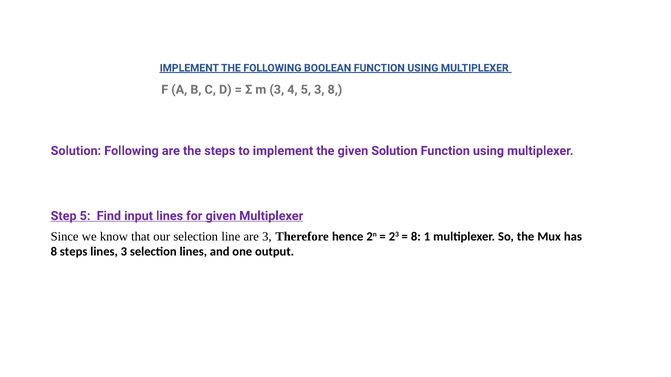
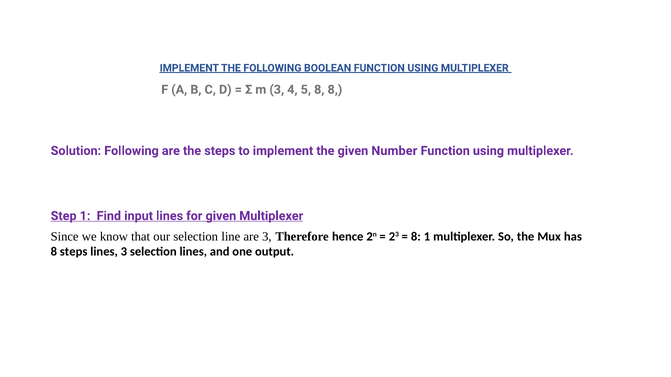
5 3: 3 -> 8 (319, 90)
given Solution: Solution -> Number (394, 151)
Step 5: 5 -> 1 (85, 216)
